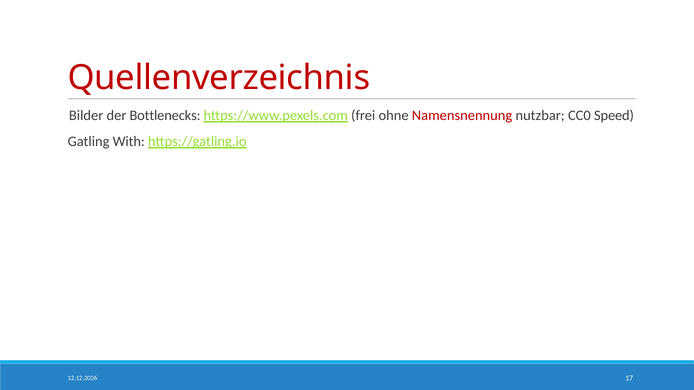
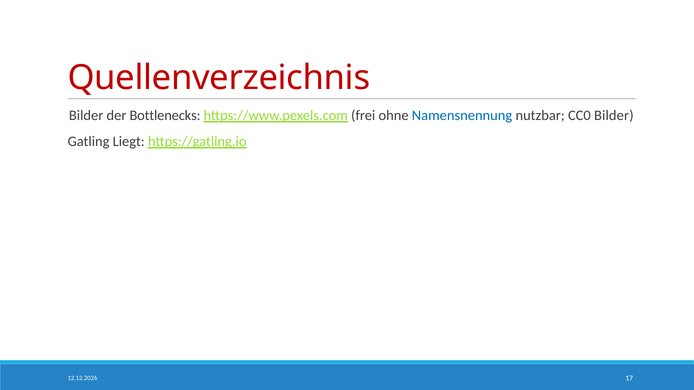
Namensnennung colour: red -> blue (462, 116)
CC0 Speed: Speed -> Bilder (614, 116)
With: With -> Liegt (129, 142)
